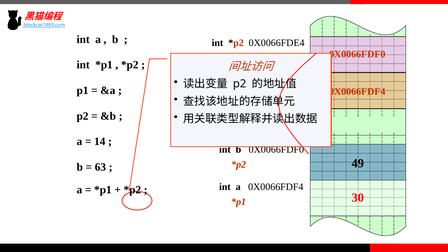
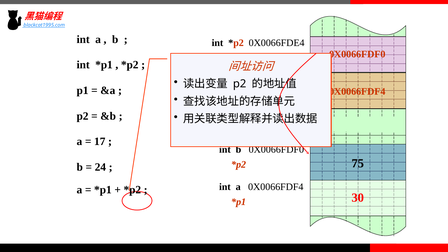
14: 14 -> 17 (100, 142)
49: 49 -> 75 (358, 163)
63: 63 -> 24 (100, 167)
